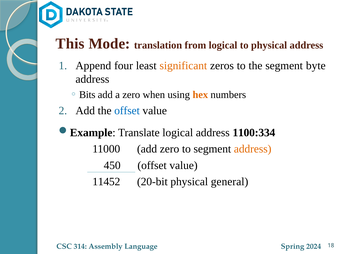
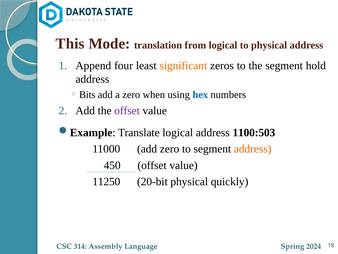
byte: byte -> hold (316, 66)
hex colour: orange -> blue (200, 95)
offset colour: blue -> purple (127, 110)
1100:334: 1100:334 -> 1100:503 (254, 132)
11452: 11452 -> 11250 (106, 181)
general: general -> quickly (230, 181)
